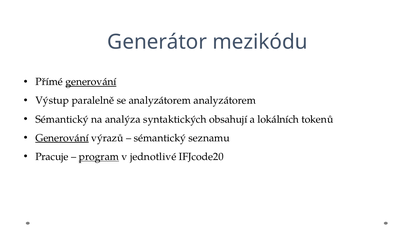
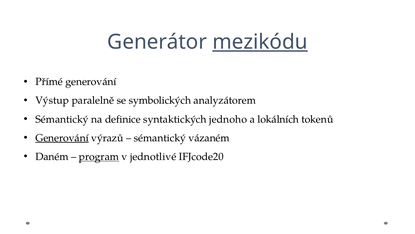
mezikódu underline: none -> present (260, 42)
generování underline: present -> none (91, 82)
se analyzátorem: analyzátorem -> symbolických (160, 100)
analýza: analýza -> definice (123, 119)
obsahují: obsahují -> jednoho (228, 119)
seznamu: seznamu -> vázaném (209, 138)
Pracuje: Pracuje -> Daném (52, 156)
